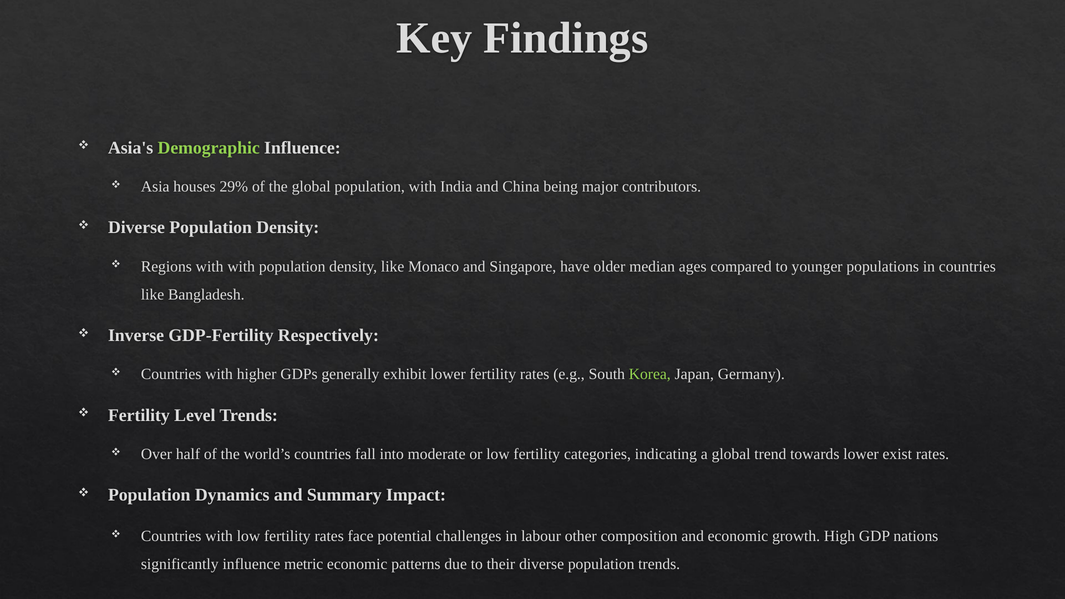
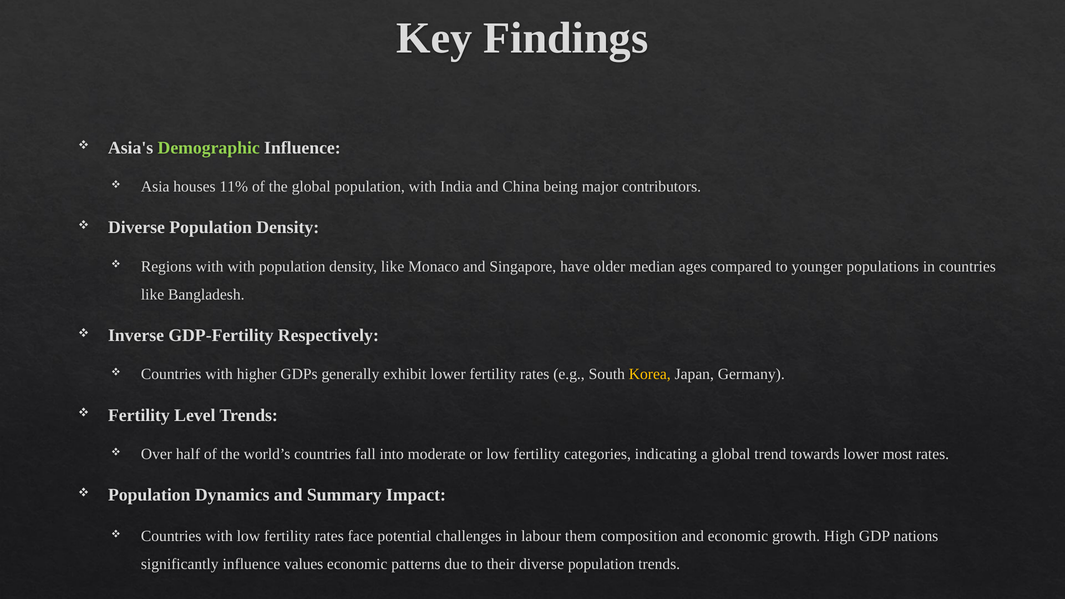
29%: 29% -> 11% (234, 187)
Korea colour: light green -> yellow (650, 374)
exist: exist -> most (897, 454)
other: other -> them (581, 536)
metric: metric -> values (304, 564)
